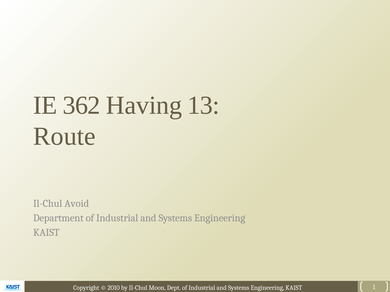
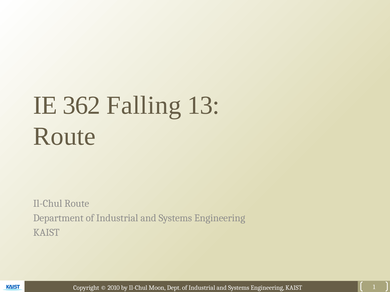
Having: Having -> Falling (144, 105)
Il-Chul Avoid: Avoid -> Route (77, 204)
